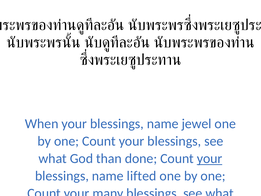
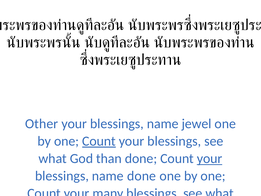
When: When -> Other (42, 124)
Count underline: none -> present (99, 141)
name lifted: lifted -> done (142, 176)
